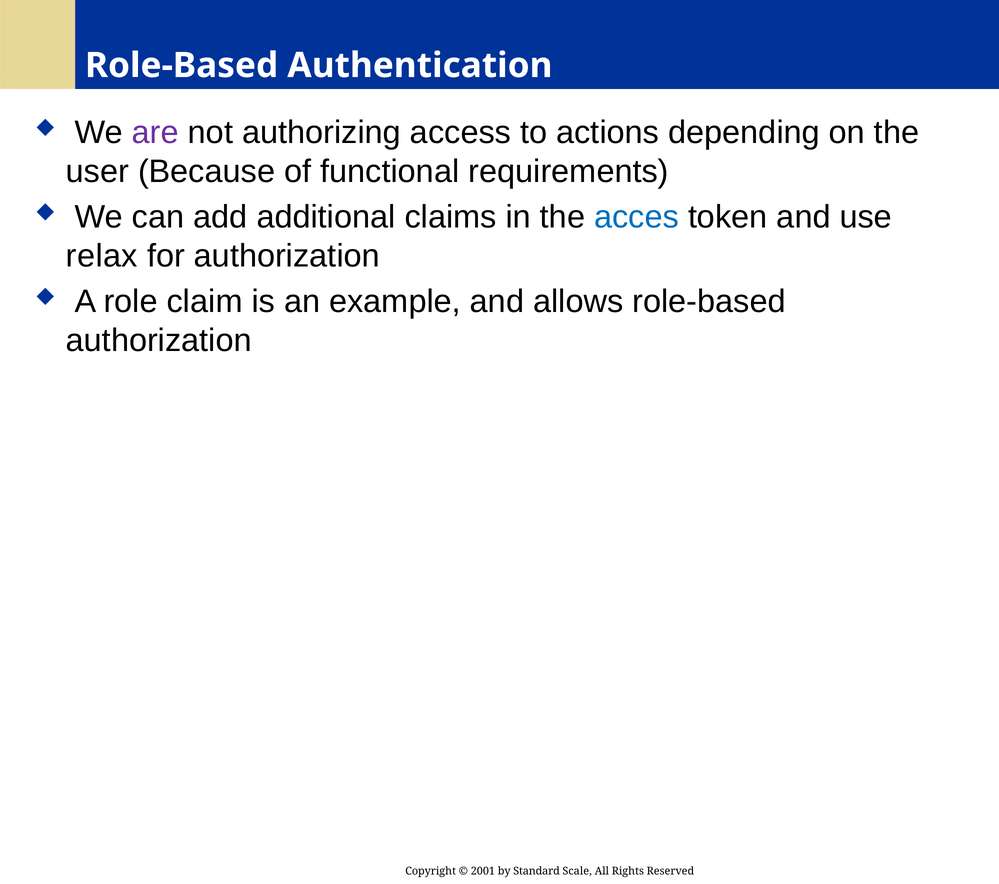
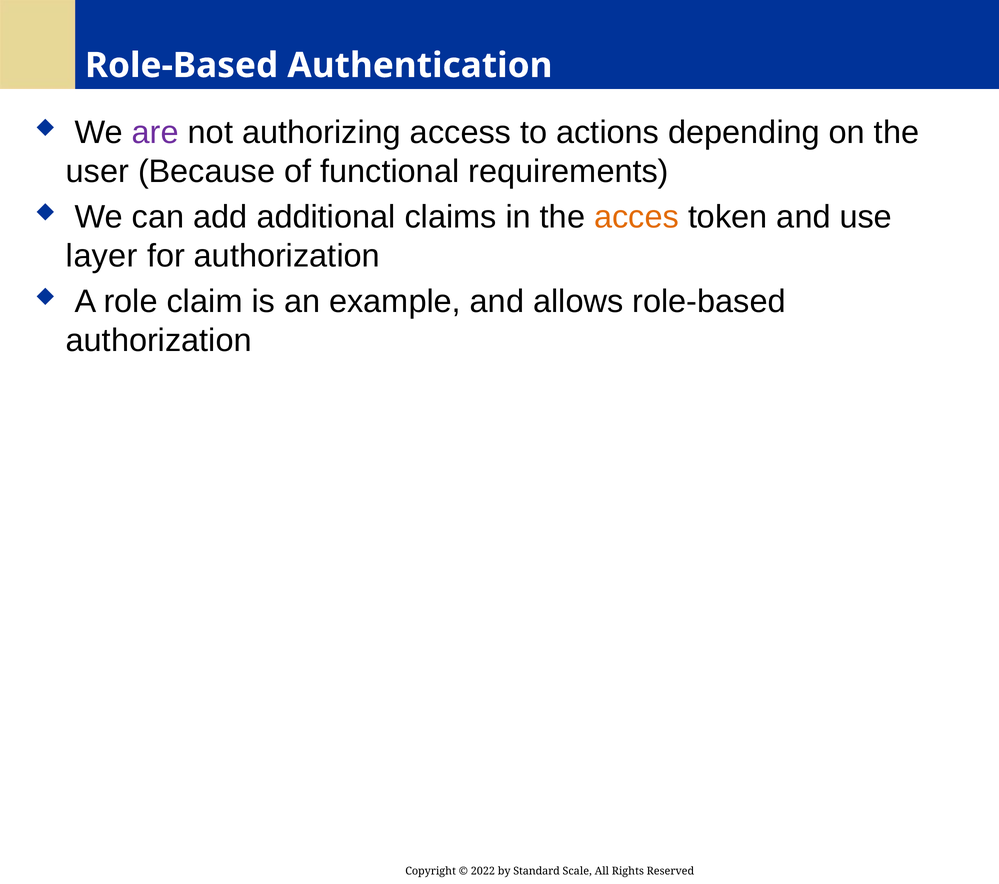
acces colour: blue -> orange (637, 217)
relax: relax -> layer (102, 256)
2001: 2001 -> 2022 (483, 872)
